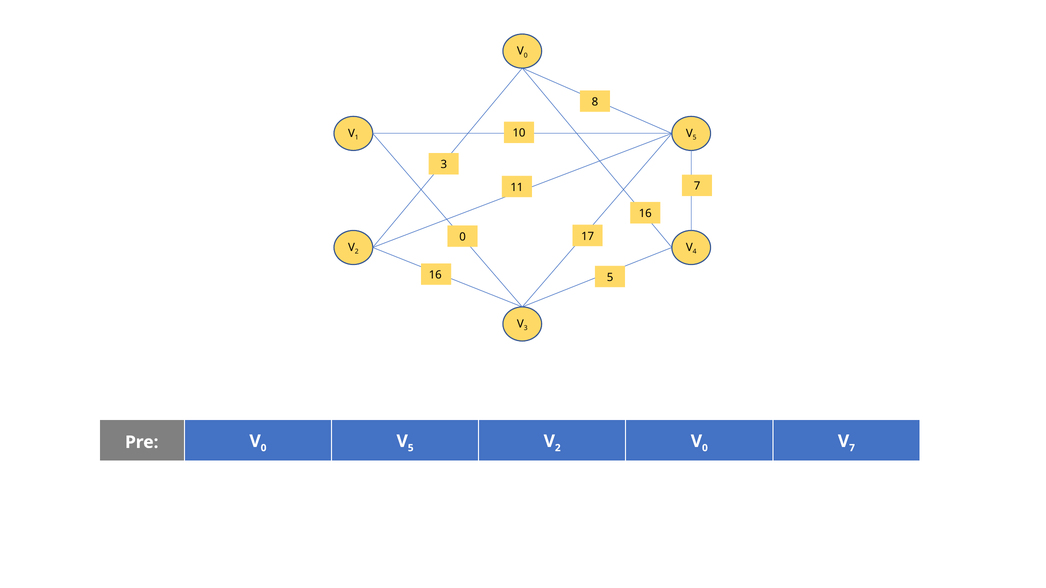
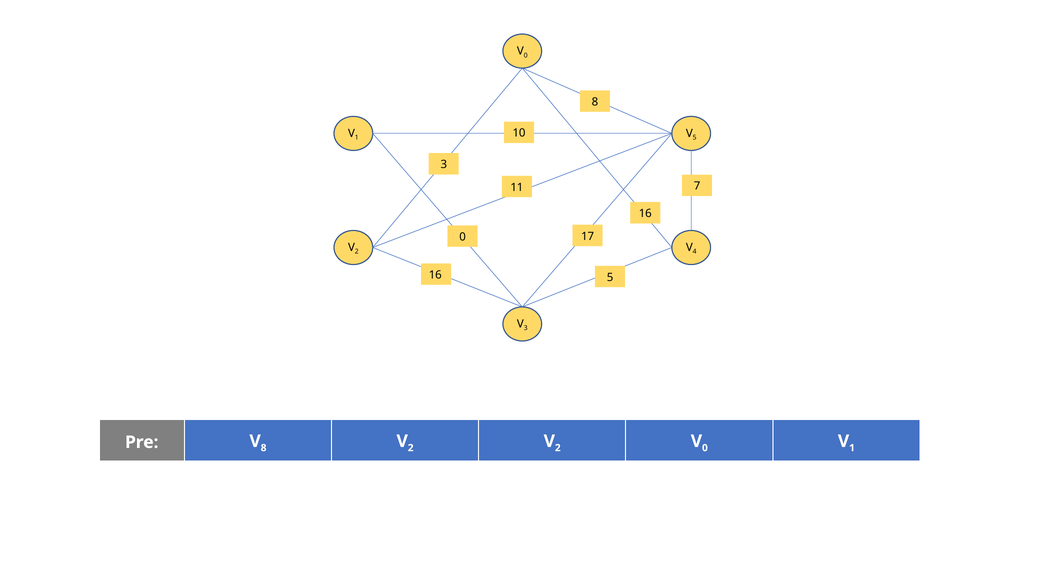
0: 0 -> 8 (264, 448)
5: 5 -> 2 (411, 448)
7: 7 -> 1 (852, 448)
